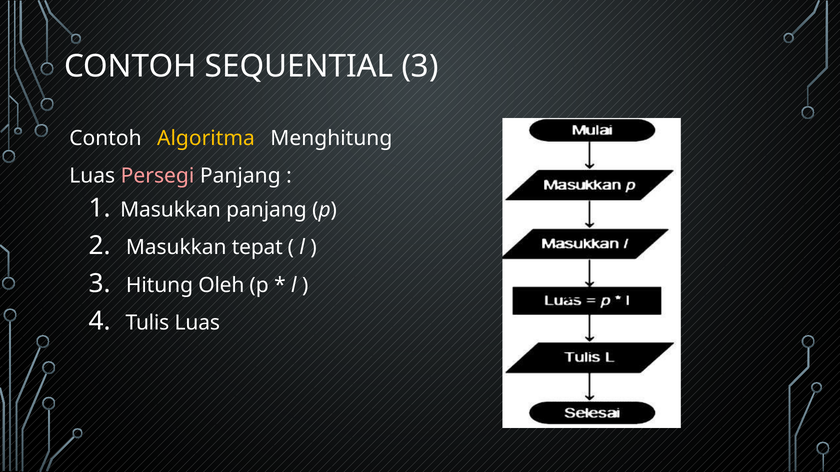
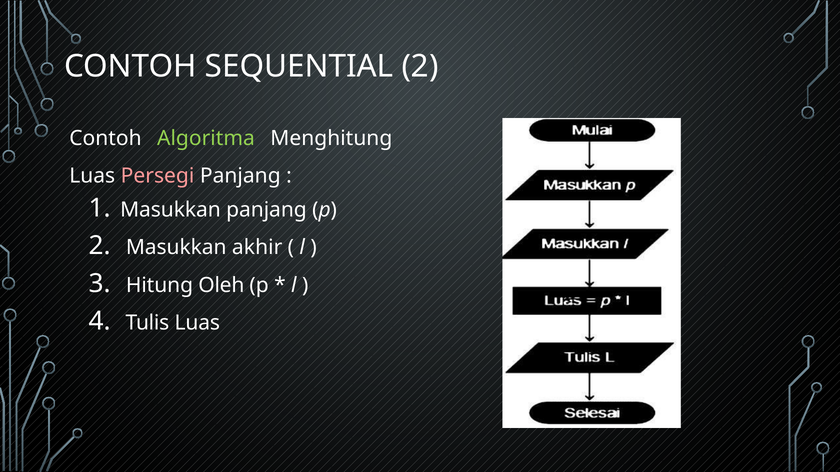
SEQUENTIAL 3: 3 -> 2 (420, 66)
Algoritma colour: yellow -> light green (206, 138)
tepat: tepat -> akhir (257, 248)
